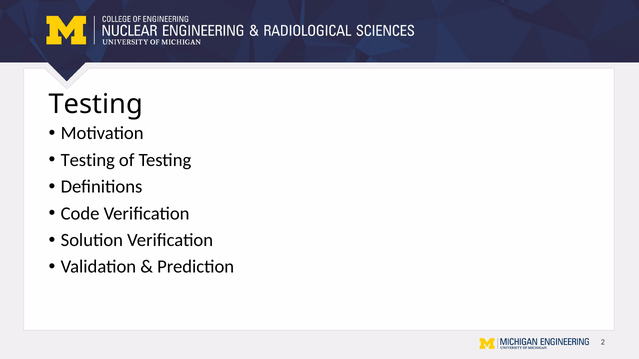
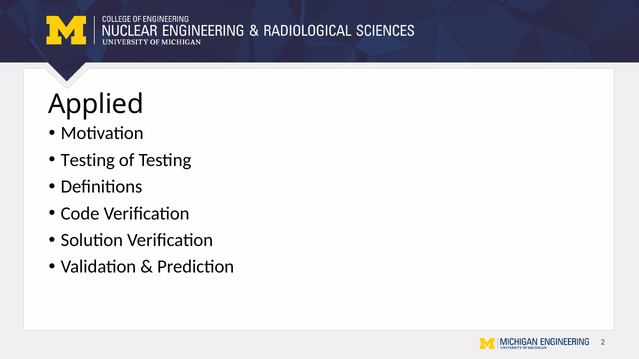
Testing: Testing -> Applied (96, 104)
